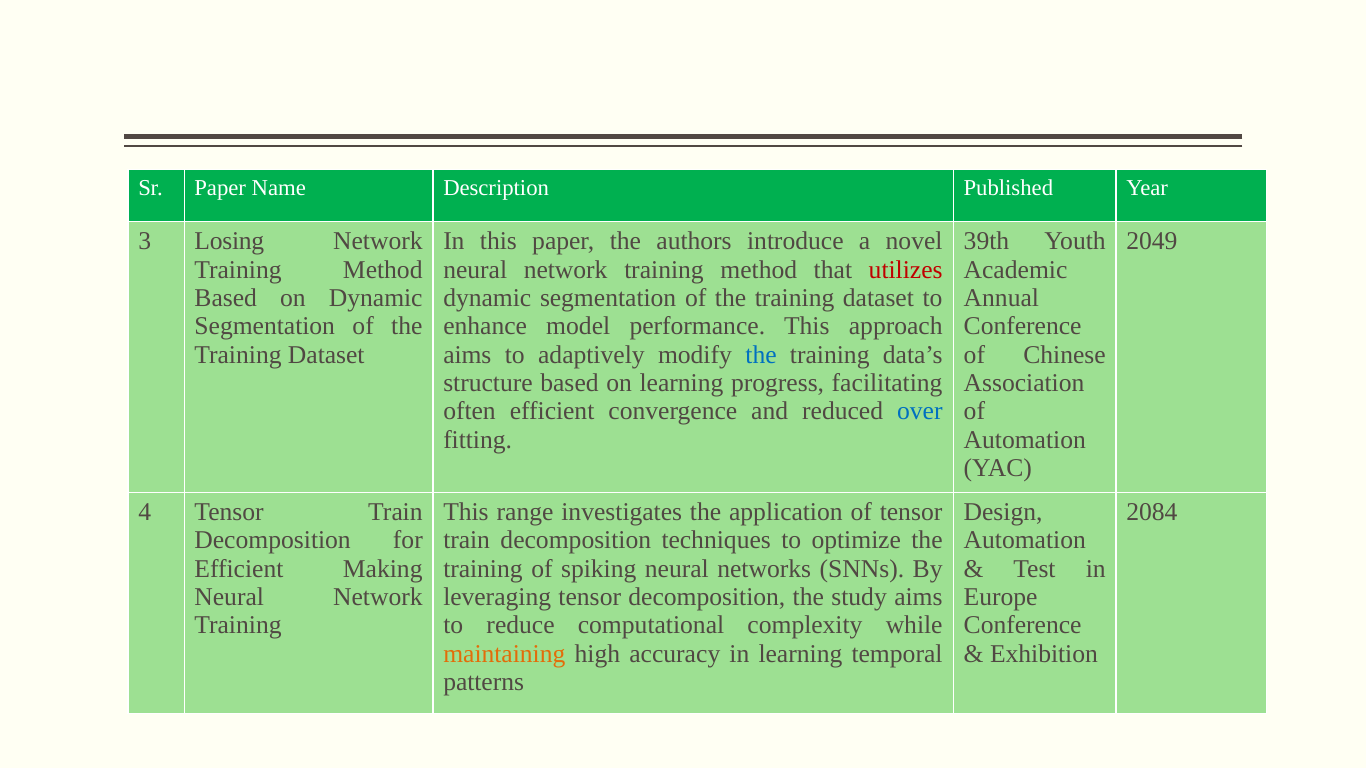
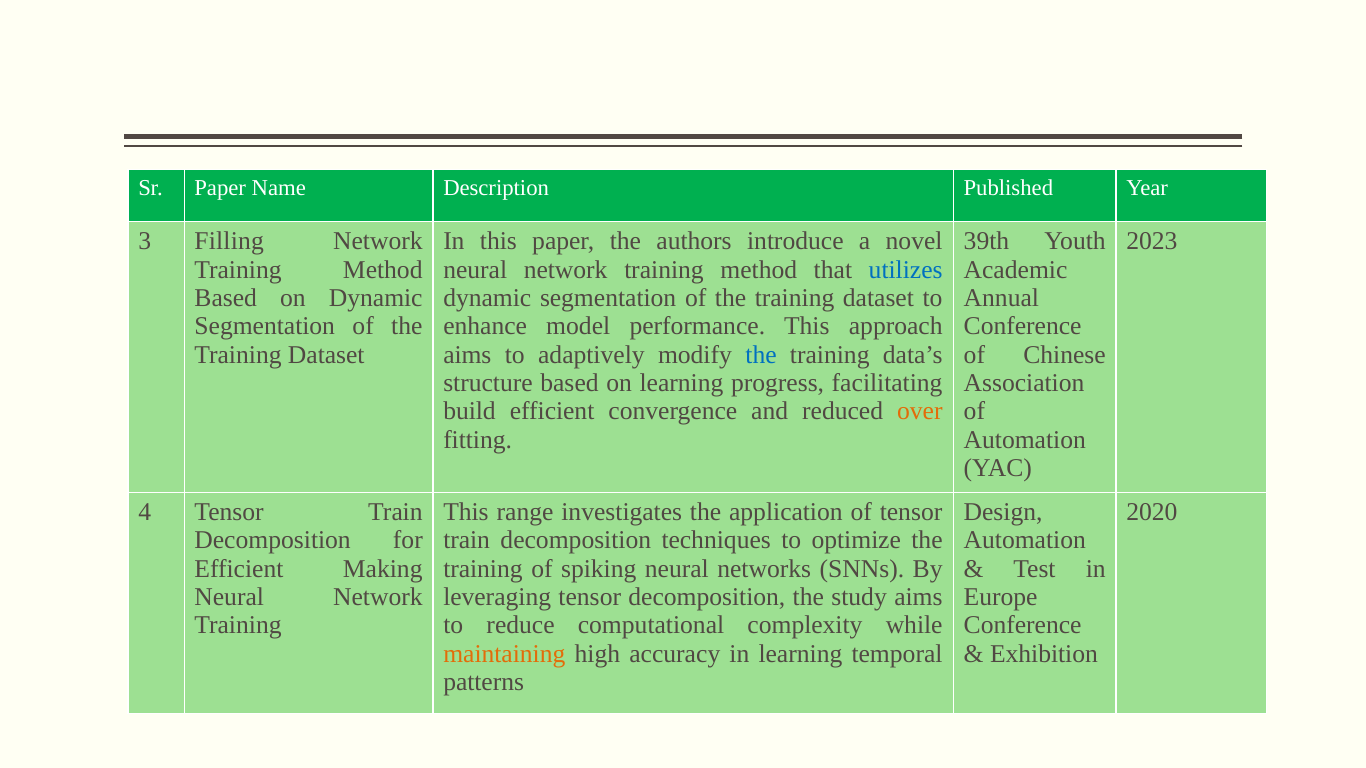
Losing: Losing -> Filling (229, 242)
2049: 2049 -> 2023 (1152, 242)
utilizes colour: red -> blue (906, 270)
often: often -> build (470, 412)
over colour: blue -> orange (920, 412)
2084: 2084 -> 2020 (1152, 512)
